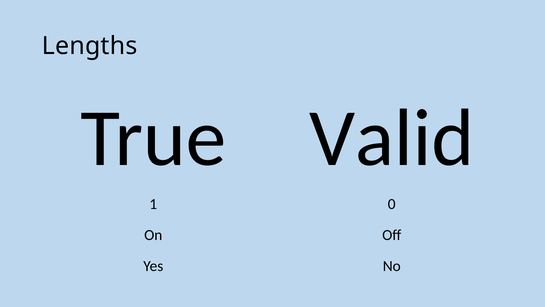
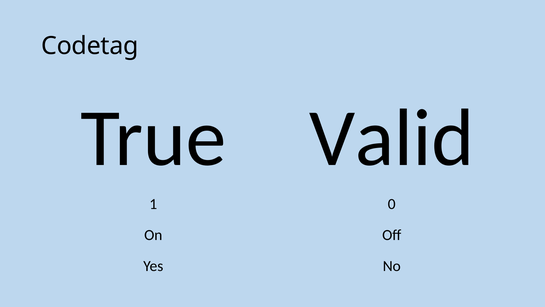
Lengths: Lengths -> Codetag (90, 46)
